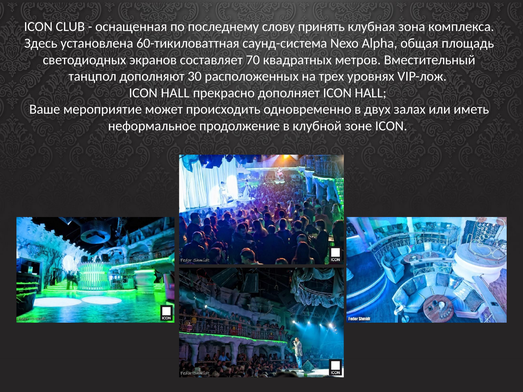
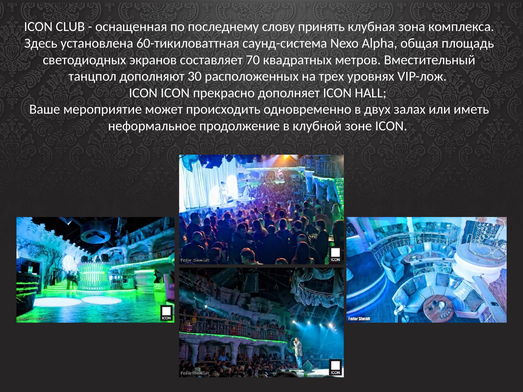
HALL: HALL -> ICON (175, 93)
